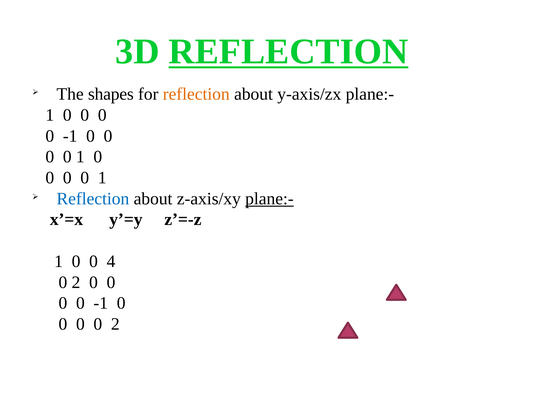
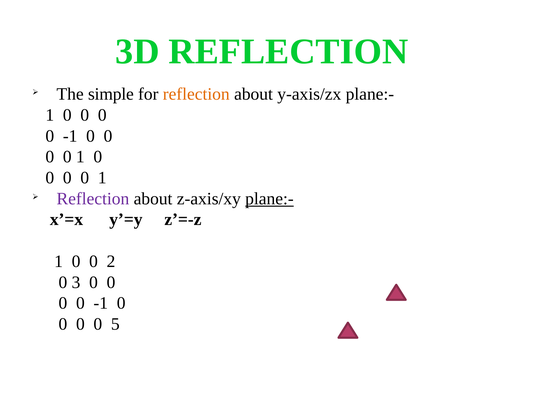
REFLECTION underline: present -> none (288, 52)
shapes: shapes -> simple (111, 94)
Reflection colour: blue -> purple (93, 199)
4: 4 -> 2 (111, 262)
2: 2 -> 3 (76, 283)
0 0 2: 2 -> 5 (115, 325)
